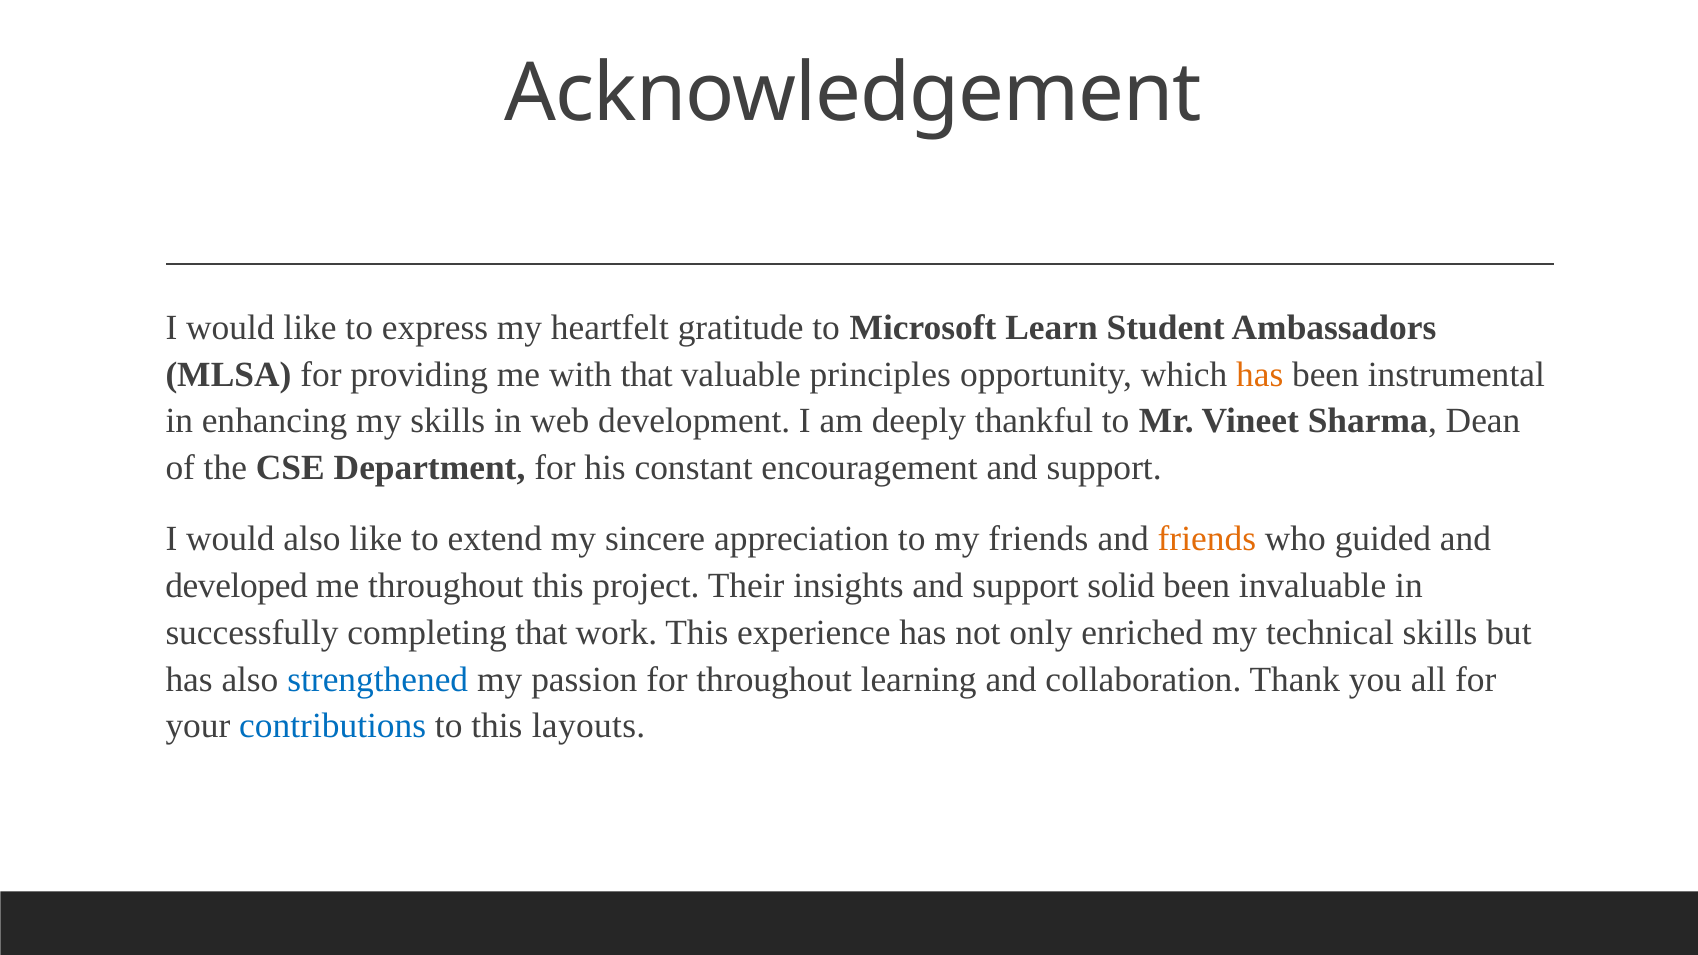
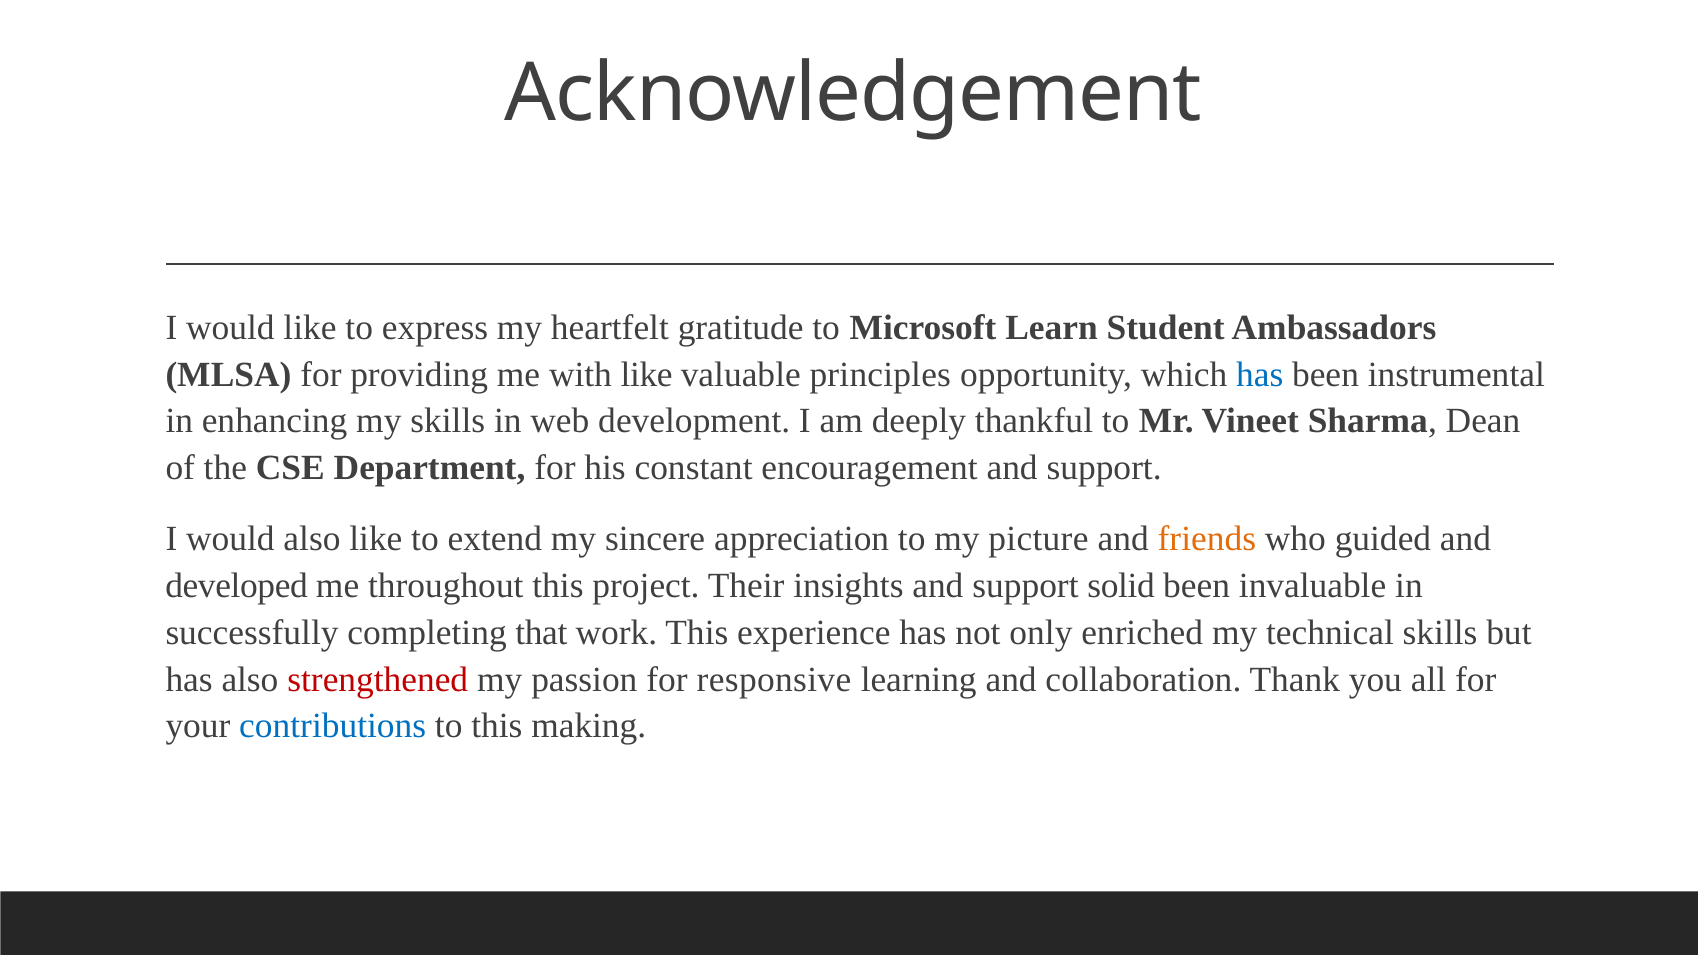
with that: that -> like (647, 375)
has colour: orange -> blue (1260, 375)
my friends: friends -> picture (1038, 539)
strengthened colour: blue -> red (378, 679)
for throughout: throughout -> responsive (774, 679)
layouts: layouts -> making (589, 726)
